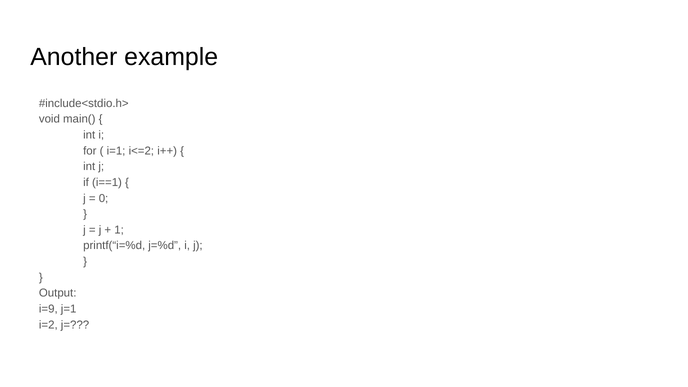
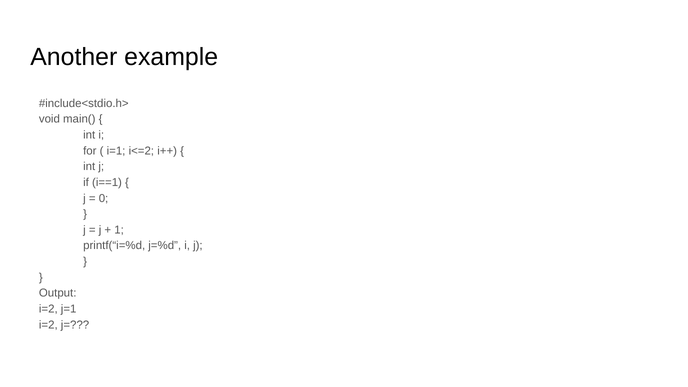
i=9: i=9 -> i=2 (48, 309)
